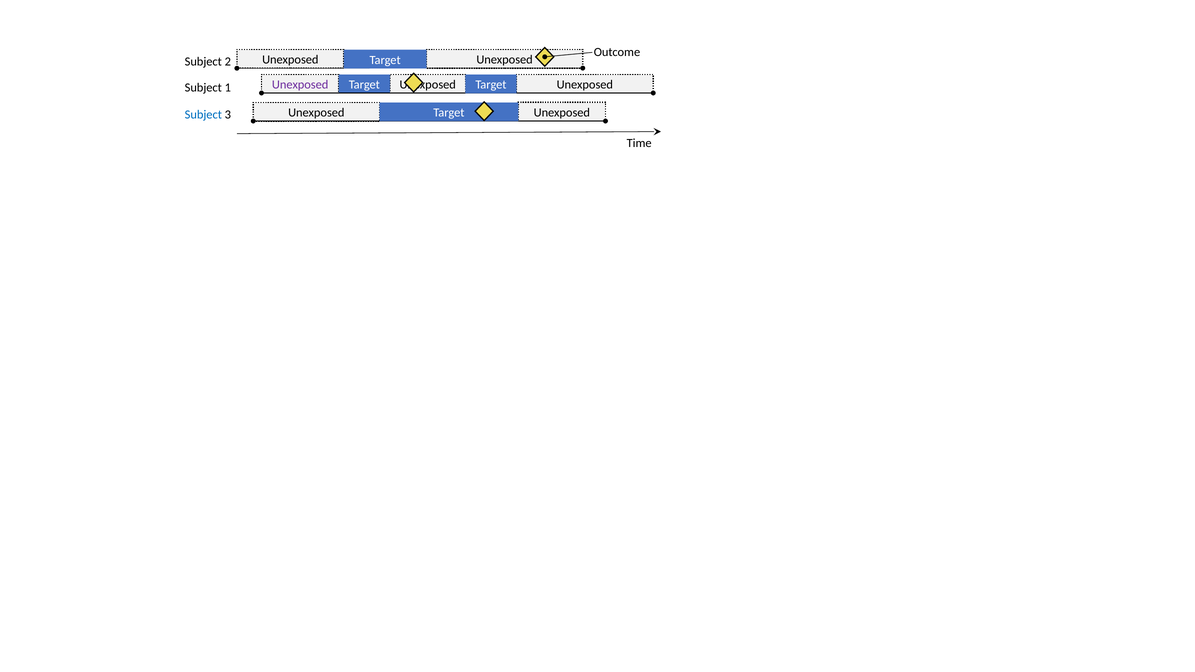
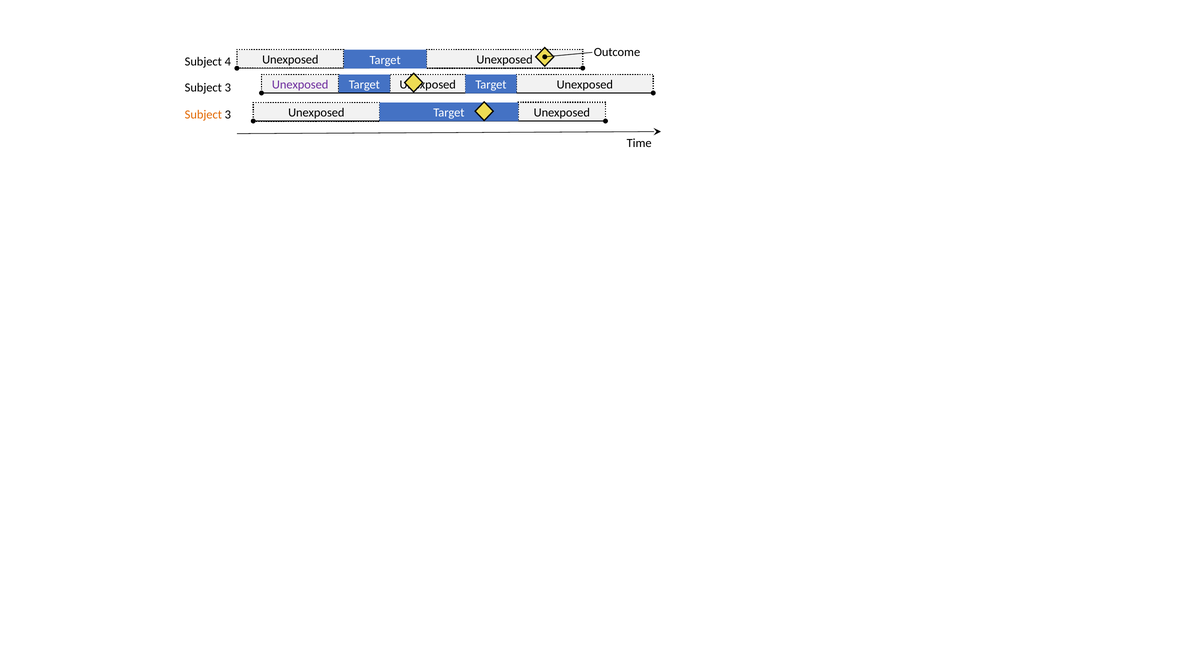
2: 2 -> 4 (228, 62)
1: 1 -> 3 (228, 88)
Subject colour: blue -> orange (203, 115)
